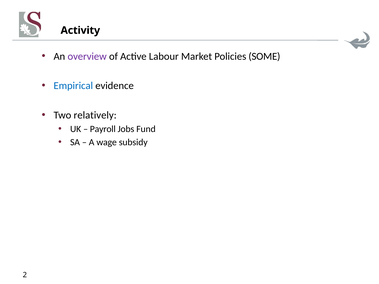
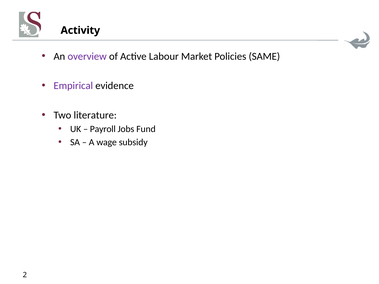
SOME: SOME -> SAME (264, 56)
Empirical colour: blue -> purple (73, 86)
relatively: relatively -> literature (95, 115)
